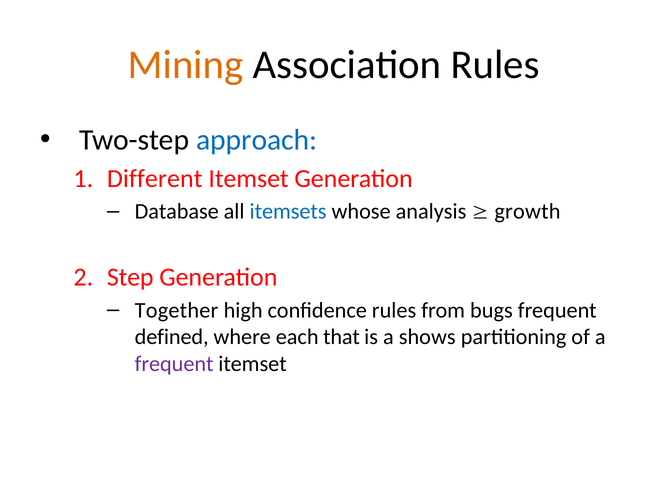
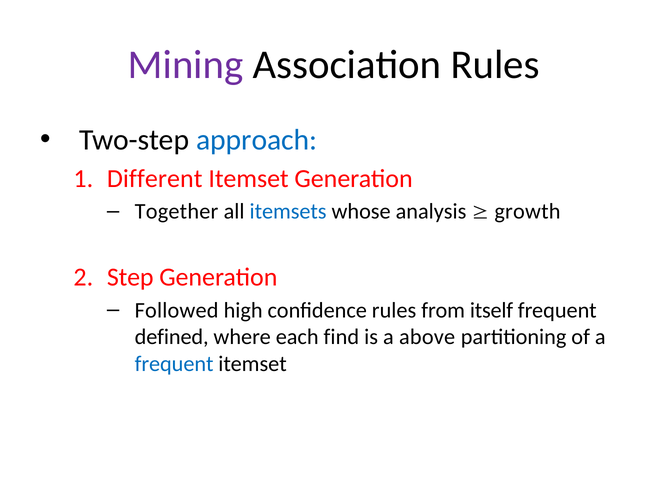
Mining colour: orange -> purple (186, 65)
Database: Database -> Together (177, 212)
Together: Together -> Followed (177, 310)
bugs: bugs -> itself (492, 310)
that: that -> find (341, 337)
shows: shows -> above (427, 337)
frequent colour: purple -> blue (174, 364)
